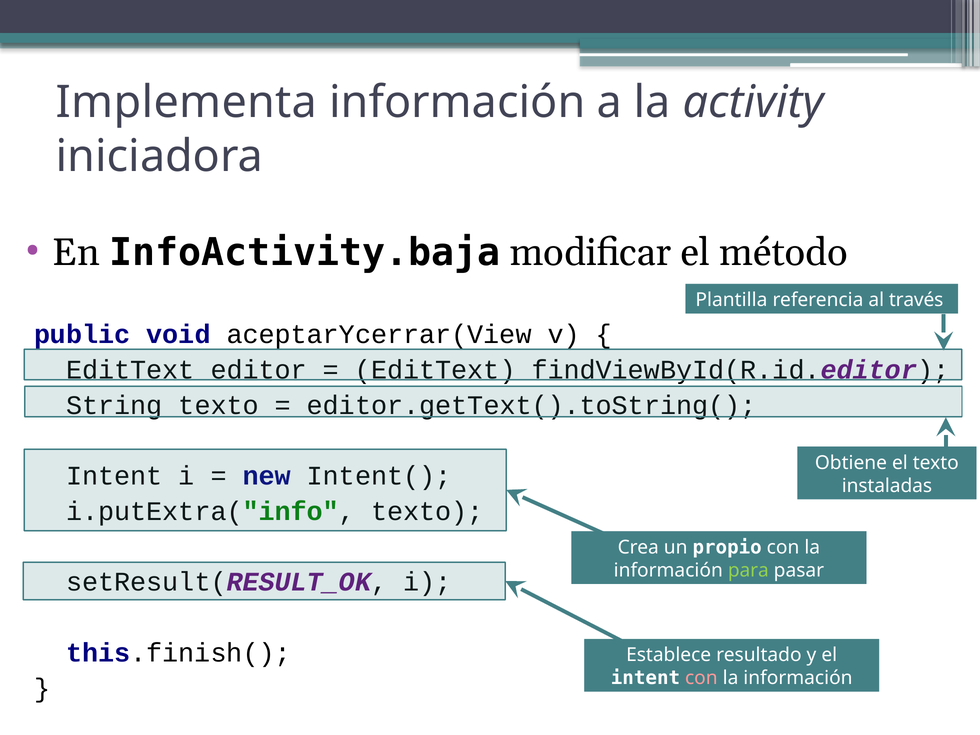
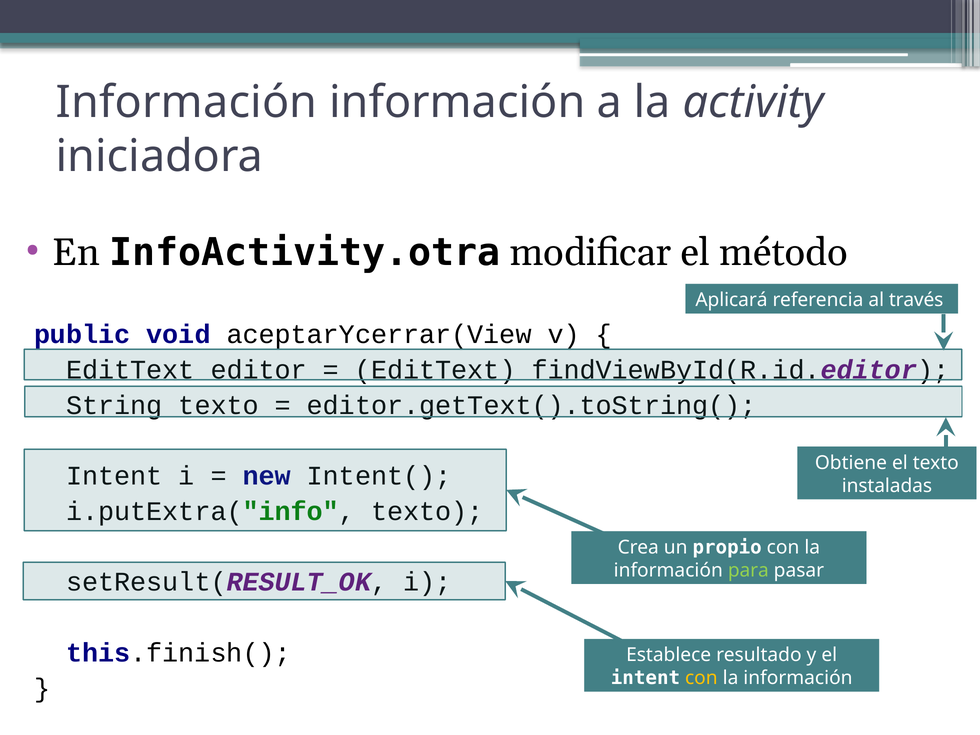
Implementa: Implementa -> Información (187, 103)
InfoActivity.baja: InfoActivity.baja -> InfoActivity.otra (305, 253)
Plantilla: Plantilla -> Aplicará (731, 300)
con colour: pink -> yellow (701, 678)
